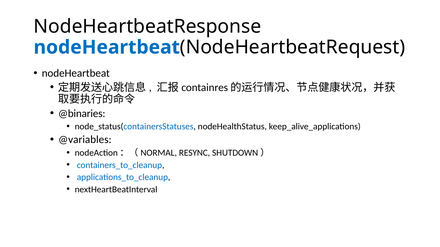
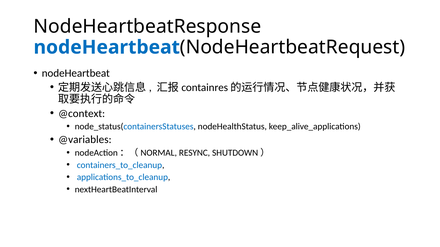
@binaries: @binaries -> @context (82, 114)
